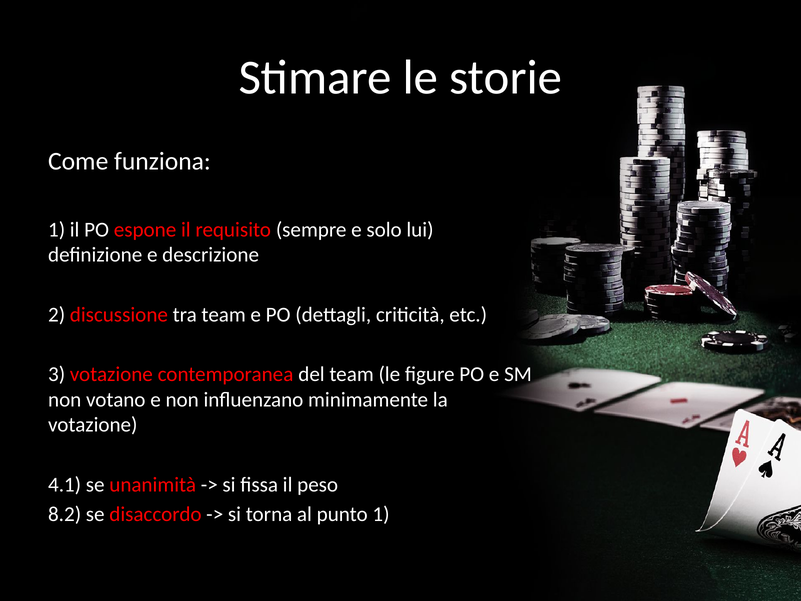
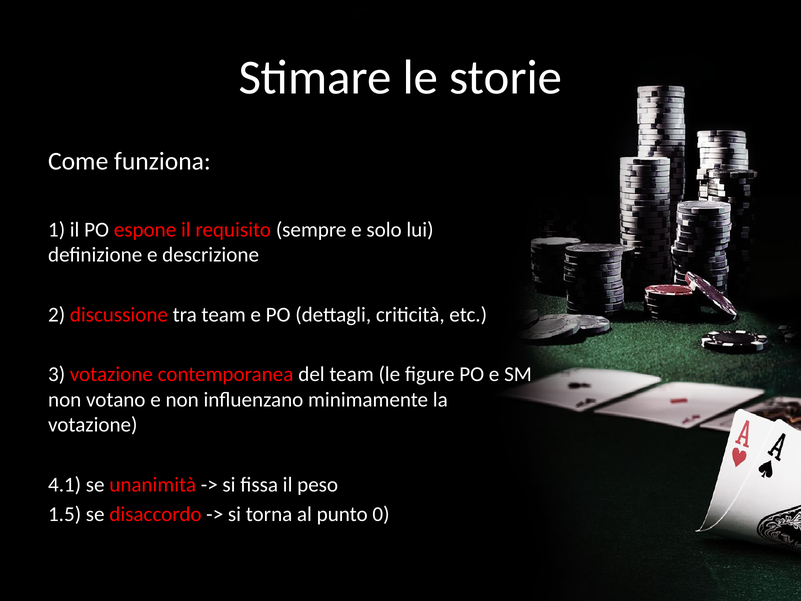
8.2: 8.2 -> 1.5 (65, 514)
punto 1: 1 -> 0 (381, 514)
